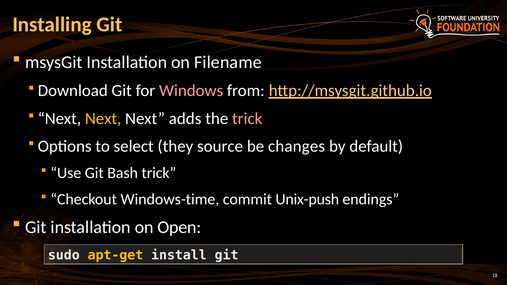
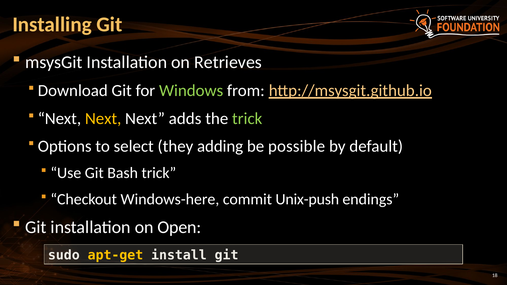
Filename: Filename -> Retrieves (228, 62)
Windows colour: pink -> light green (191, 91)
trick colour: pink -> light green (247, 119)
source: source -> adding (220, 146)
changes: changes -> possible (297, 146)
Windows-time: Windows-time -> Windows-here (170, 200)
